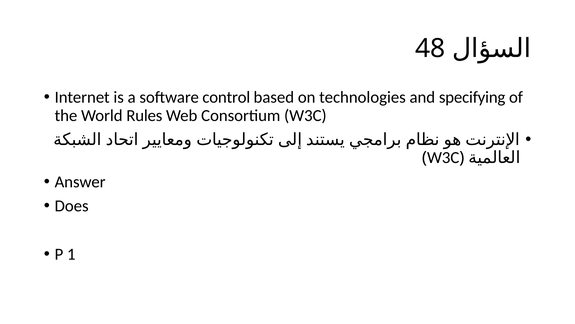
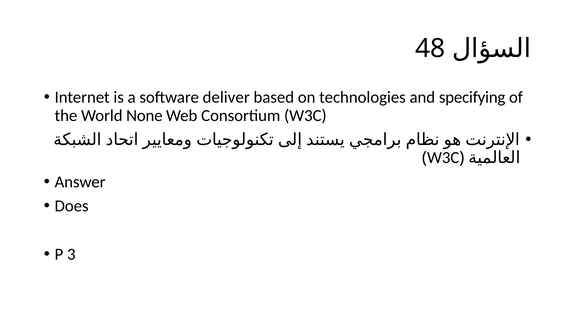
control: control -> deliver (226, 97)
Rules: Rules -> None (144, 115)
1: 1 -> 3 (71, 254)
